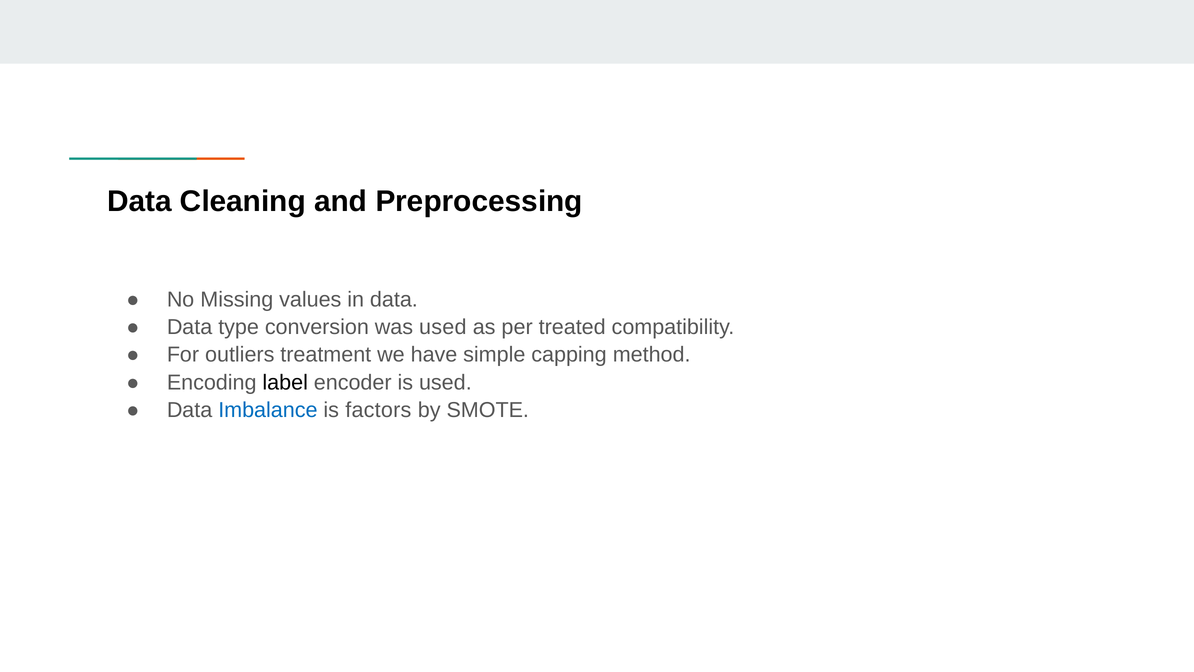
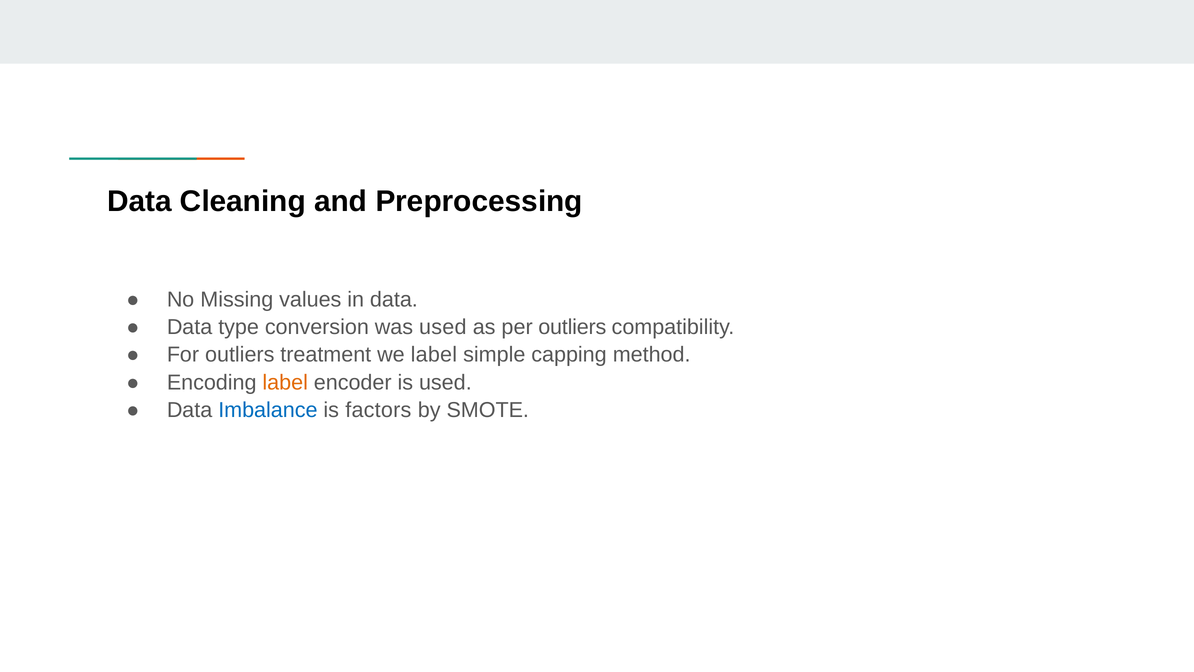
per treated: treated -> outliers (572, 327)
we have: have -> label (434, 355)
label colour: black -> orange (285, 382)
